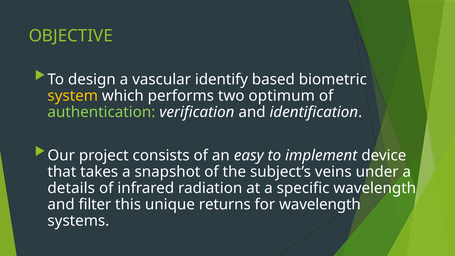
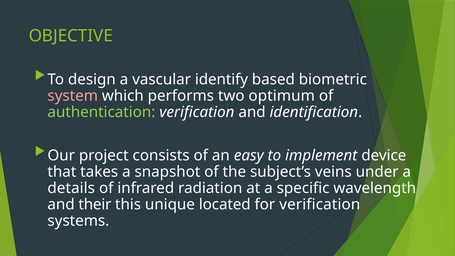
system colour: yellow -> pink (73, 96)
filter: filter -> their (95, 204)
returns: returns -> located (225, 204)
for wavelength: wavelength -> verification (320, 204)
